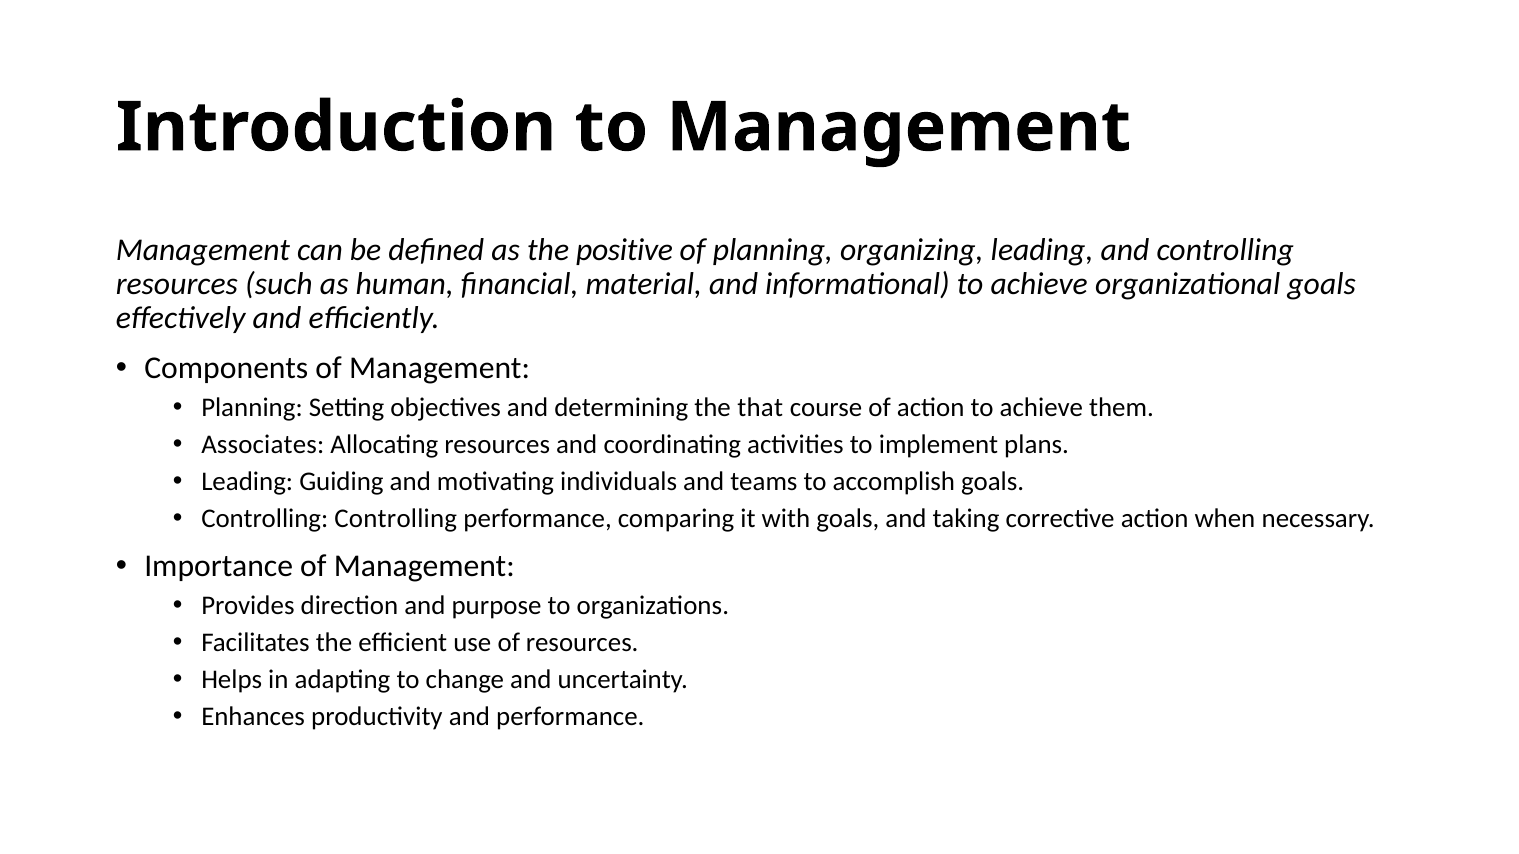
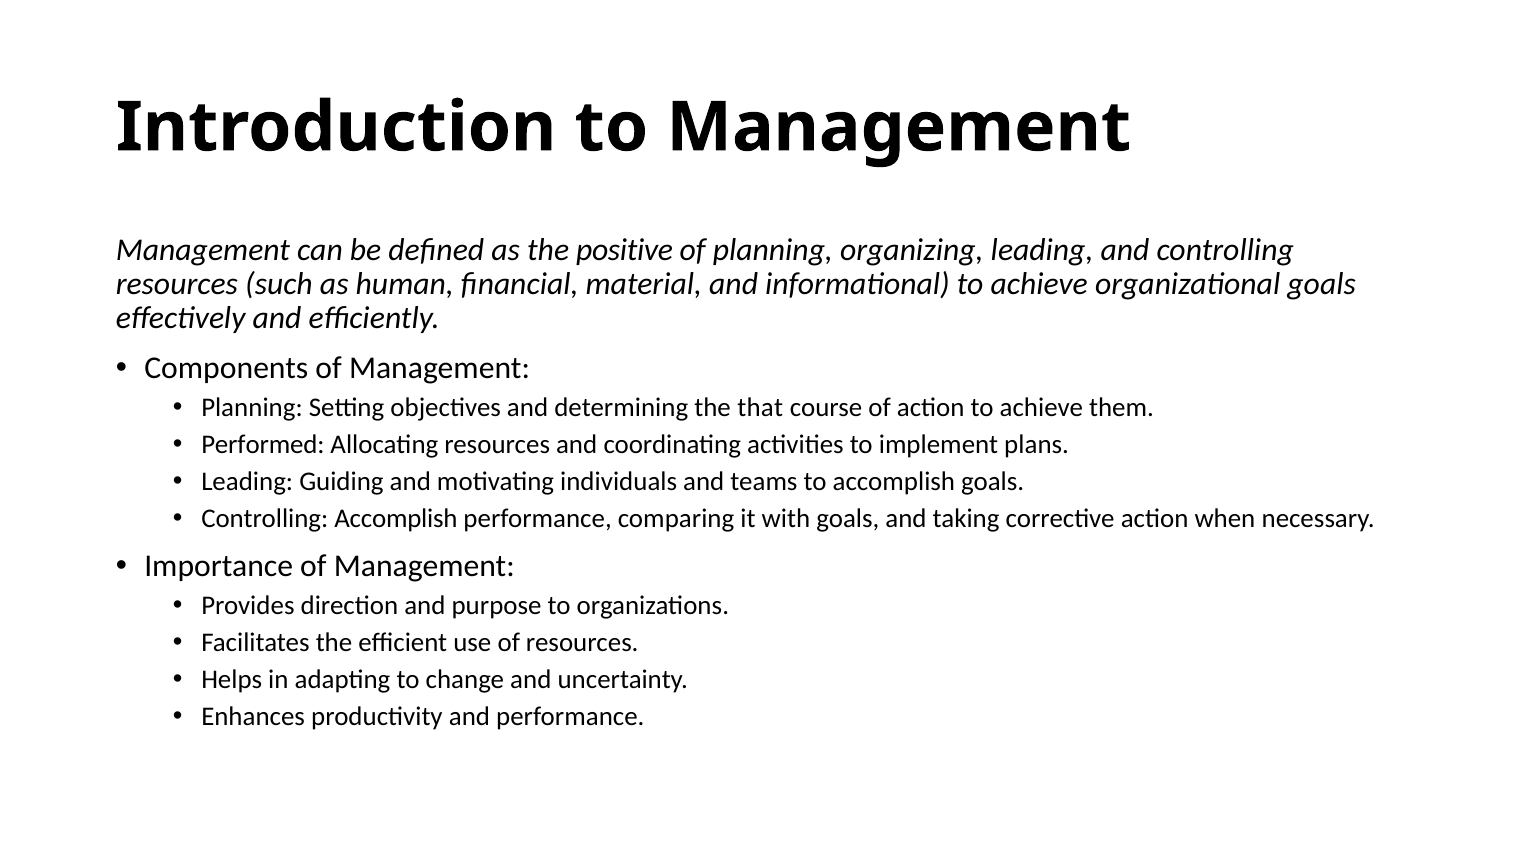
Associates: Associates -> Performed (263, 445)
Controlling Controlling: Controlling -> Accomplish (396, 519)
